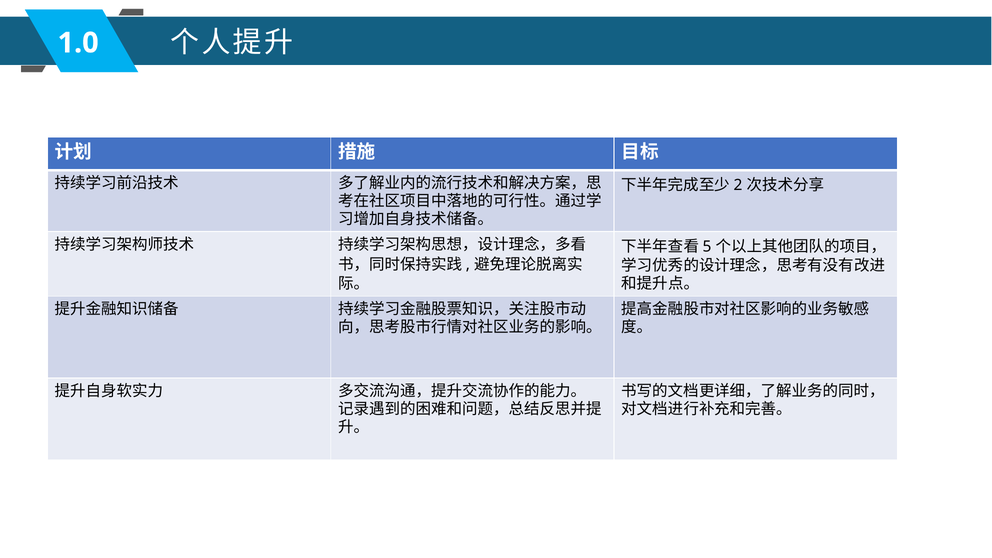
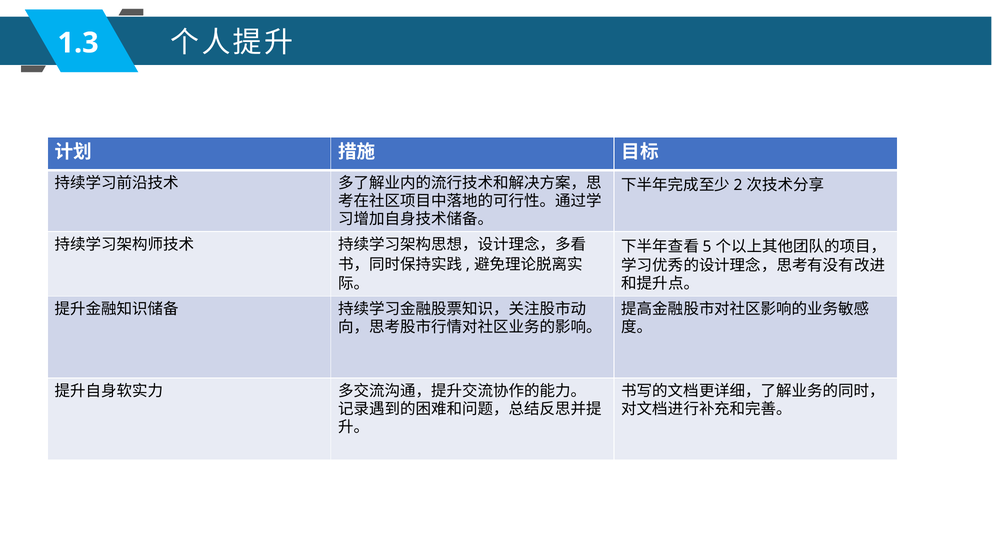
1.0: 1.0 -> 1.3 (78, 43)
